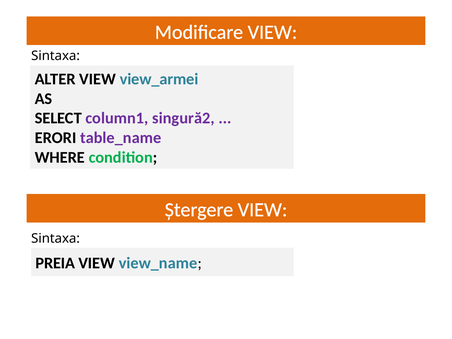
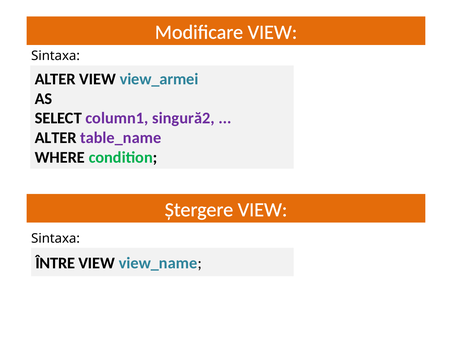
ERORI: ERORI -> ALTER (56, 138)
PREIA: PREIA -> ÎNTRE (55, 263)
